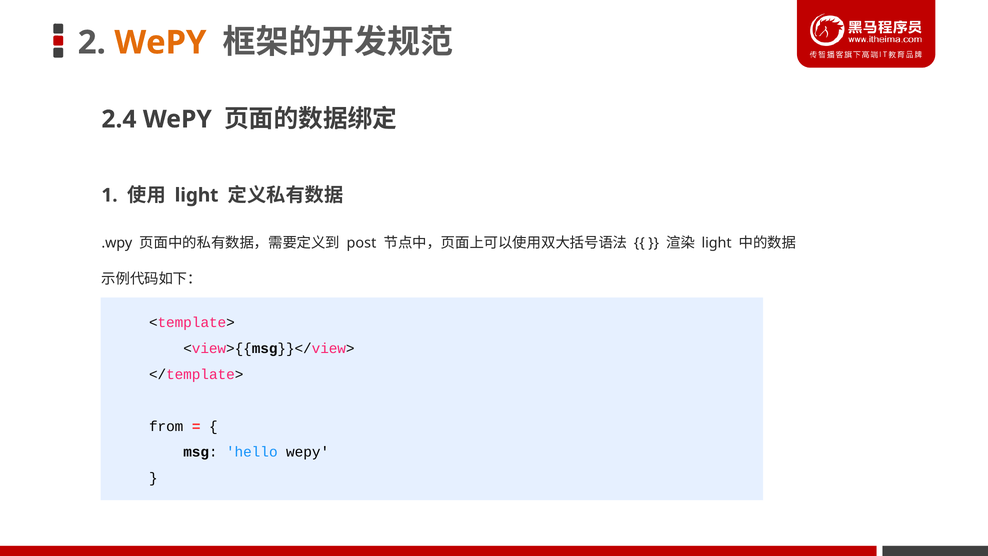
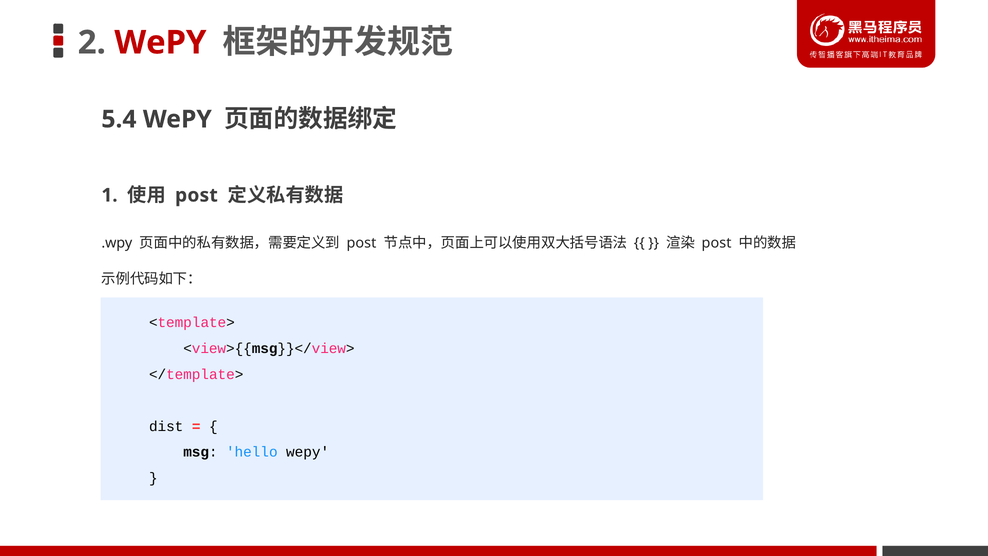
WePY colour: orange -> red (160, 43)
2.4: 2.4 -> 5.4 (119, 119)
light: light -> post (196, 195)
light: light -> post (717, 243)
from: from -> dist (166, 426)
